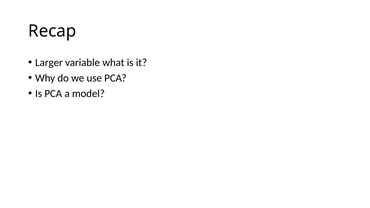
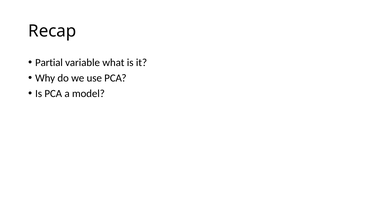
Larger: Larger -> Partial (49, 63)
